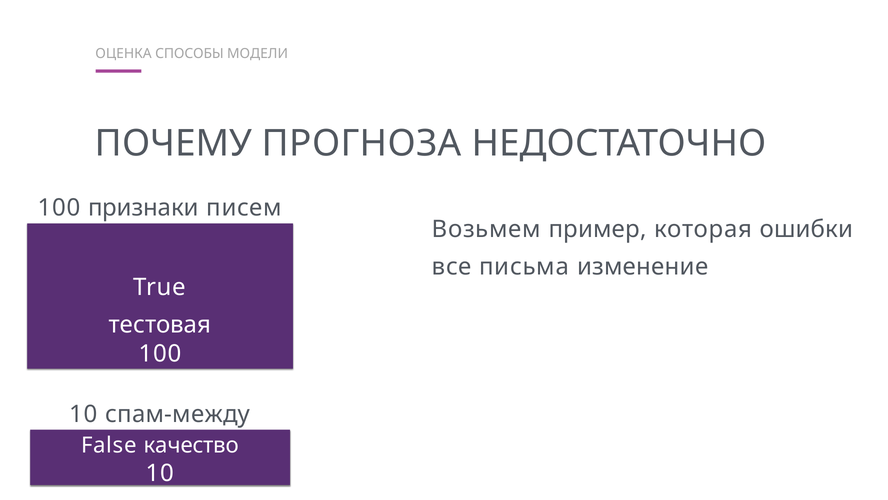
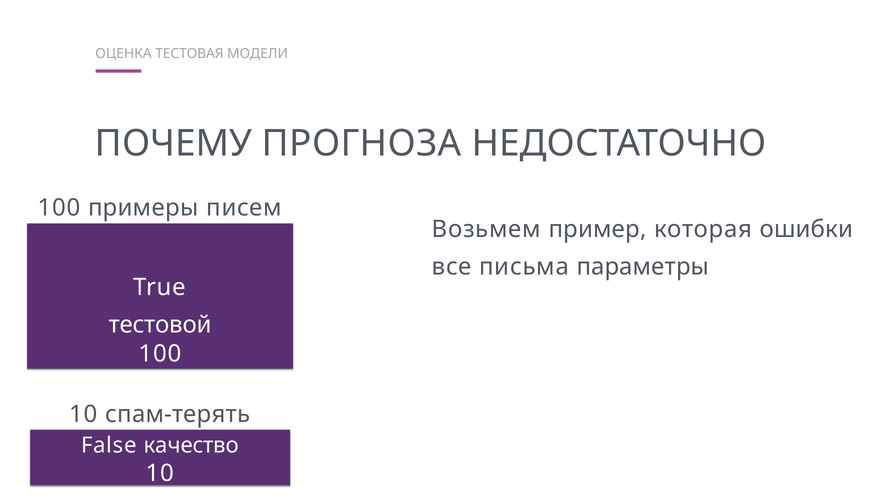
СПОСОБЫ: СПОСОБЫ -> ТЕСТОВАЯ (189, 54)
признаки: признаки -> примеры (143, 208)
изменение: изменение -> параметры (643, 267)
тестовая: тестовая -> тестовой (160, 325)
спам-между: спам-между -> спам-терять (178, 414)
